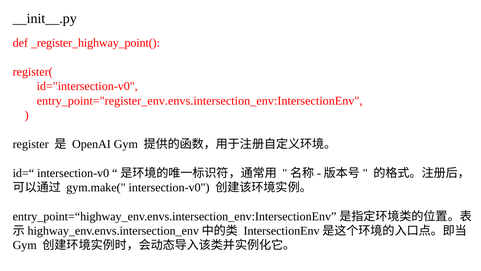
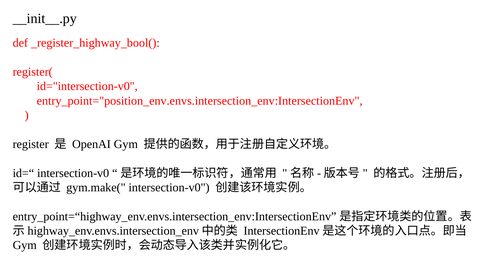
_register_highway_point(: _register_highway_point( -> _register_highway_bool( (95, 43)
entry_point="register_env.envs.intersection_env:IntersectionEnv: entry_point="register_env.envs.intersection_env:IntersectionEnv -> entry_point="position_env.envs.intersection_env:IntersectionEnv (200, 101)
